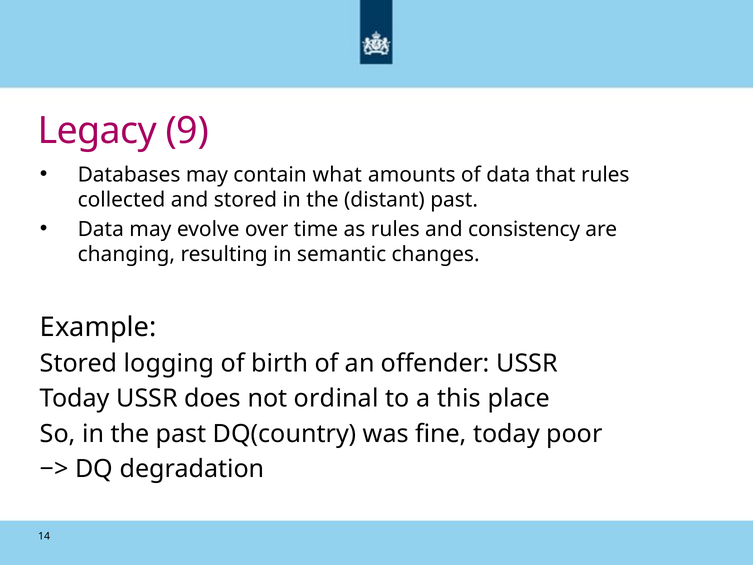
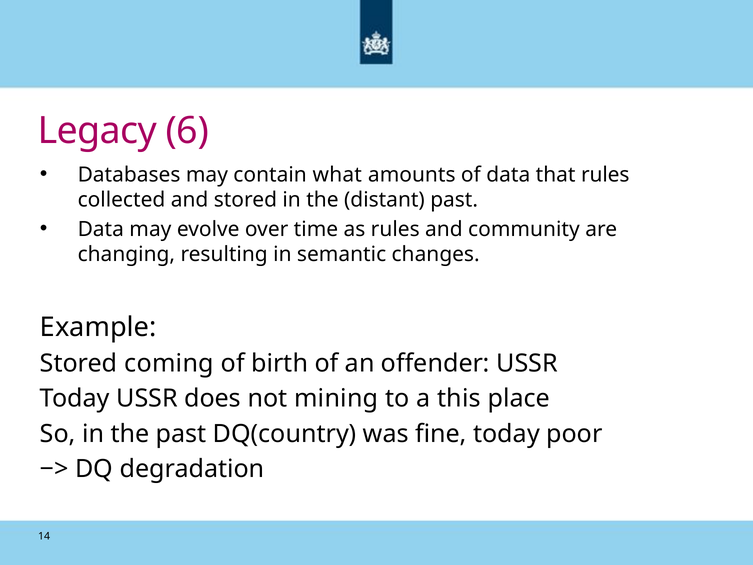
9: 9 -> 6 (187, 131)
consistency: consistency -> community (524, 229)
logging: logging -> coming (169, 363)
ordinal: ordinal -> mining (336, 398)
